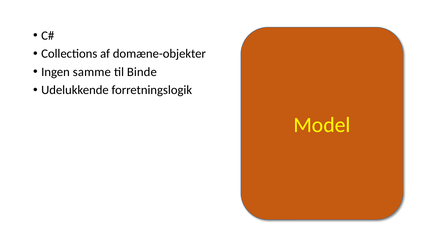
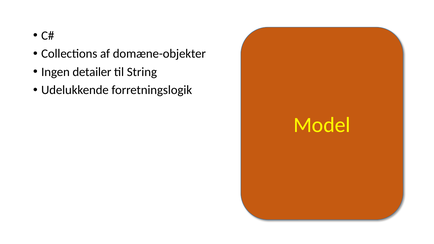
samme: samme -> detailer (92, 72)
Binde: Binde -> String (142, 72)
